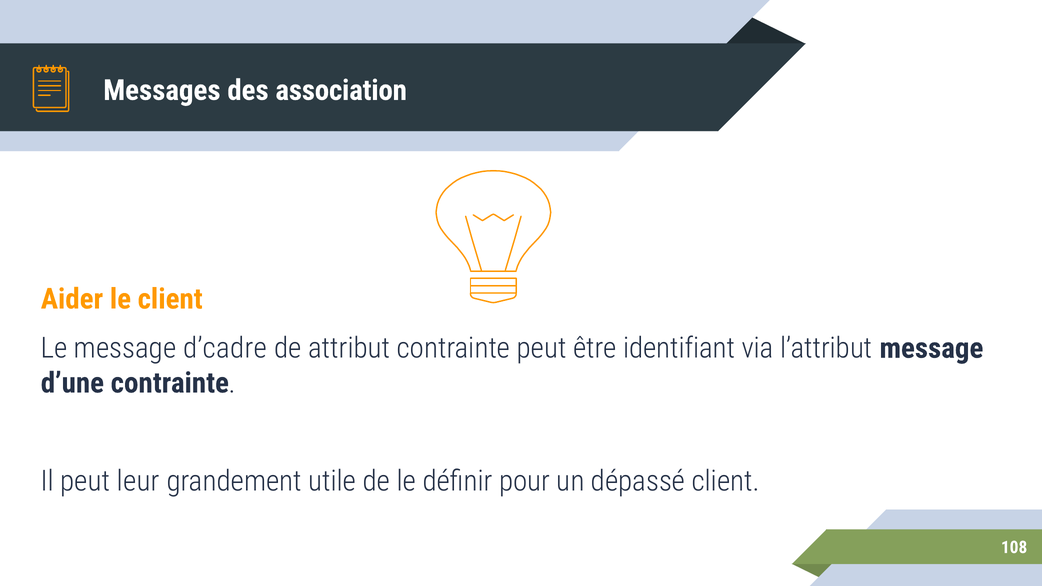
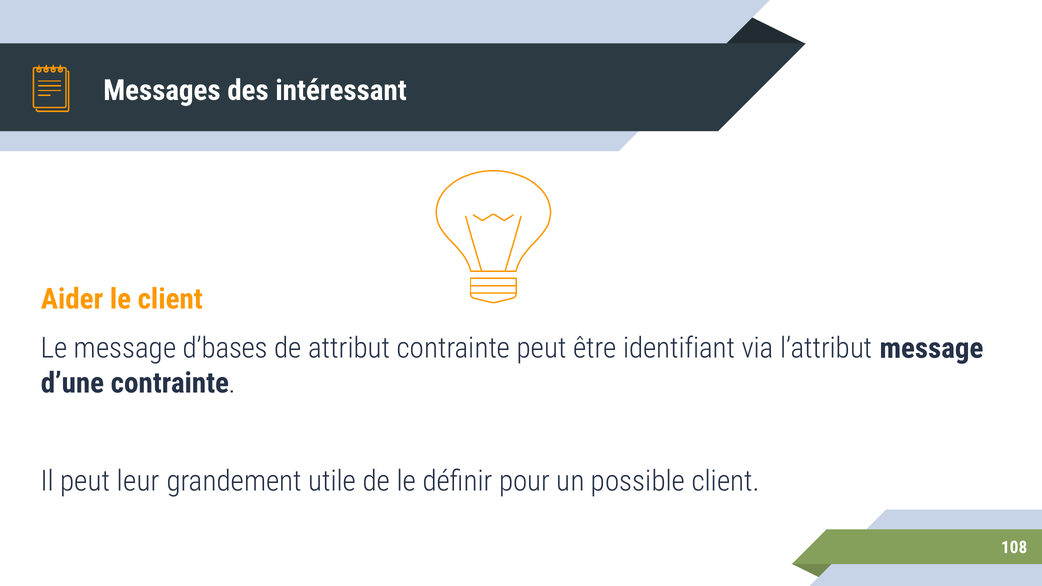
association: association -> intéressant (341, 90)
d’cadre: d’cadre -> d’bases (225, 348)
dépassé: dépassé -> possible (638, 482)
